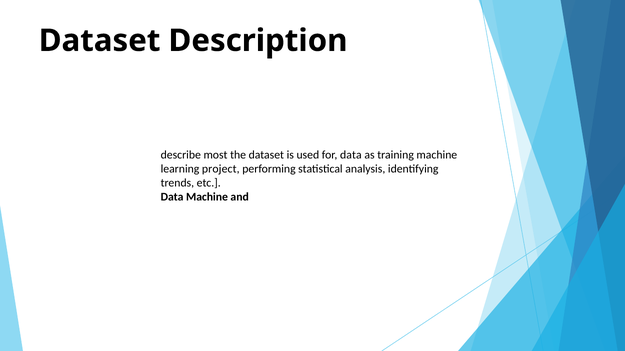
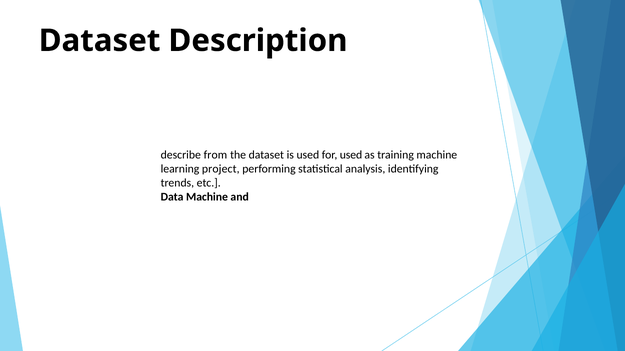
most: most -> from (215, 155)
for data: data -> used (351, 155)
